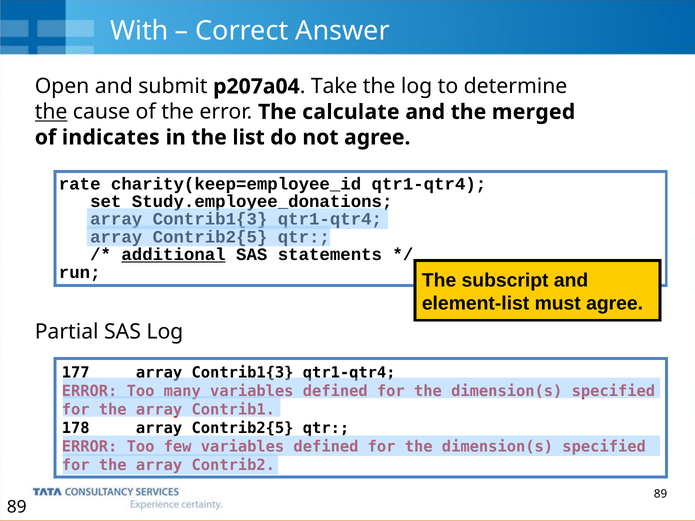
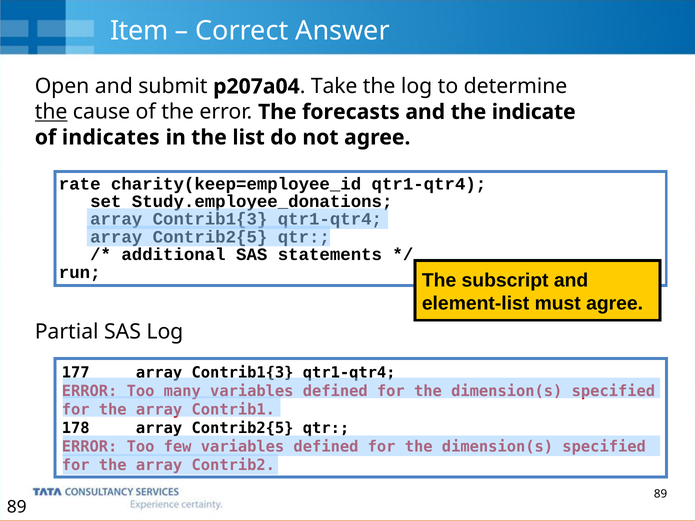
With: With -> Item (139, 31)
calculate: calculate -> forecasts (351, 112)
merged: merged -> indicate (534, 112)
additional underline: present -> none (174, 255)
